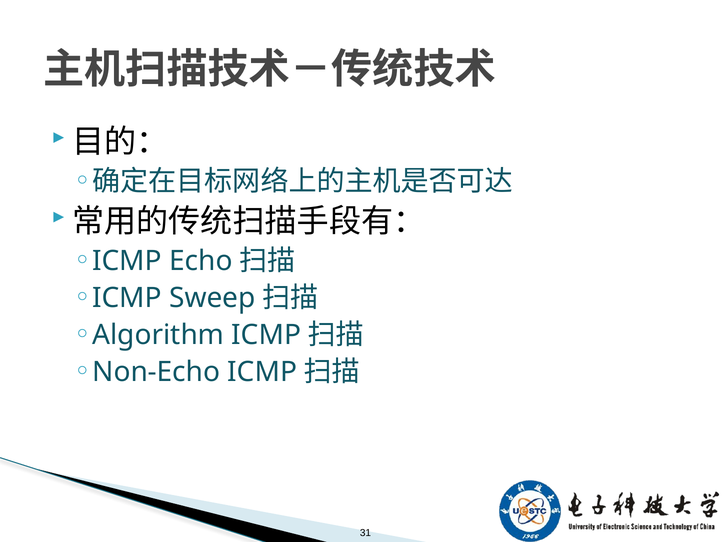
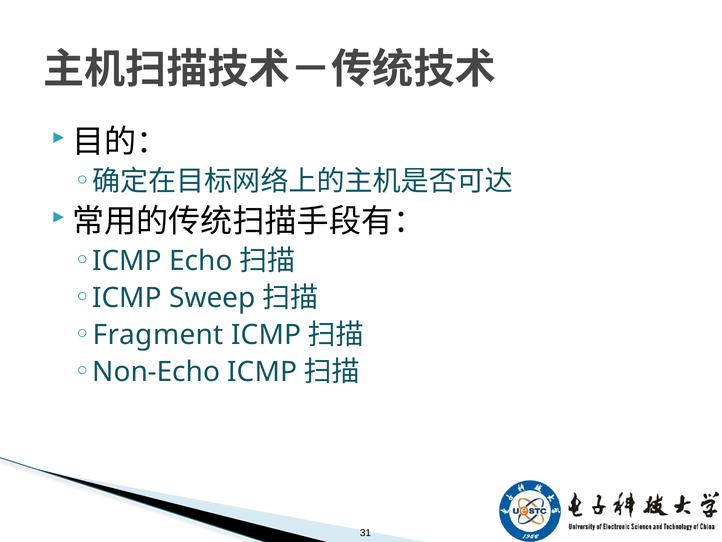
Algorithm: Algorithm -> Fragment (158, 335)
